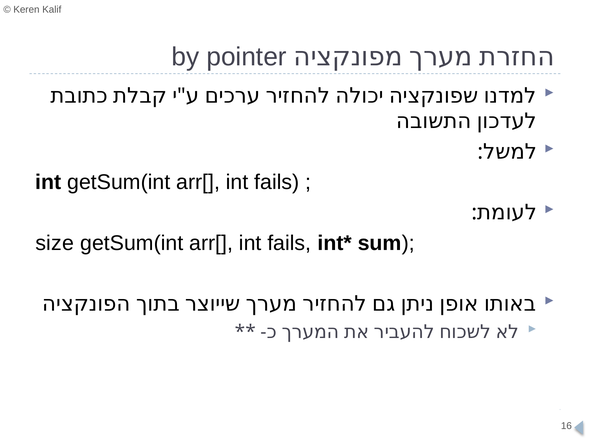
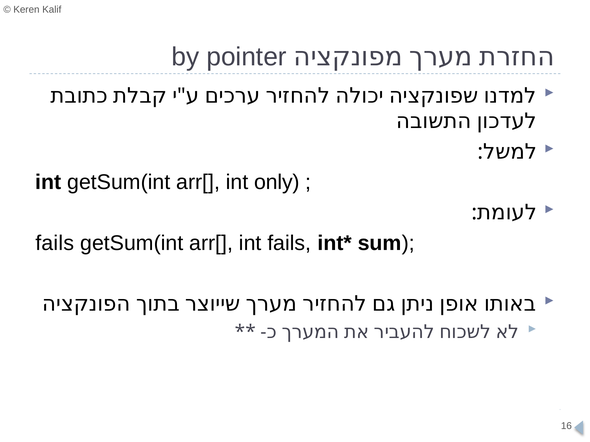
fails: fails -> only (277, 182)
size: size -> fails (55, 243)
